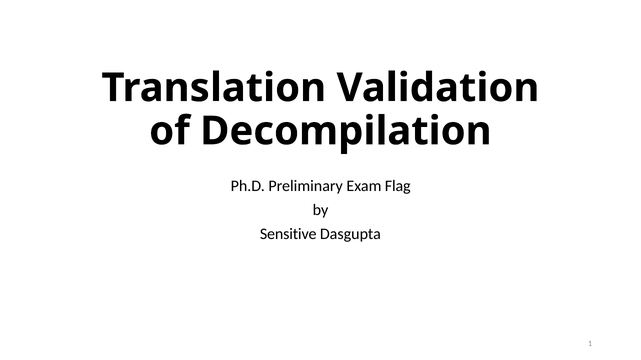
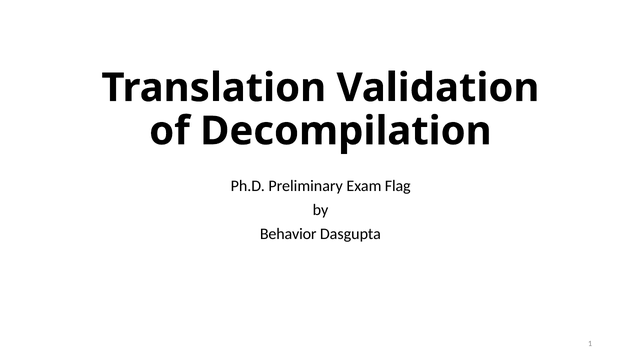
Sensitive: Sensitive -> Behavior (288, 234)
